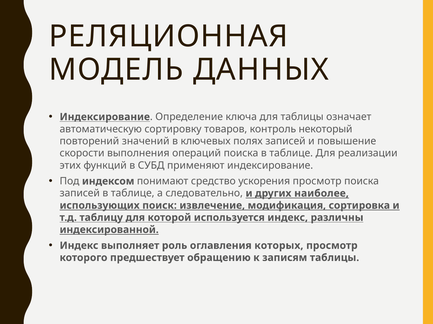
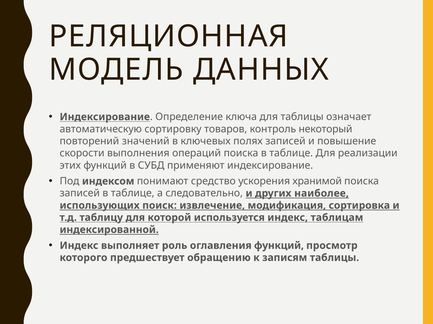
ускорения просмотр: просмотр -> хранимой (317, 182)
различны: различны -> таблицам (337, 218)
оглавления которых: которых -> функций (279, 246)
